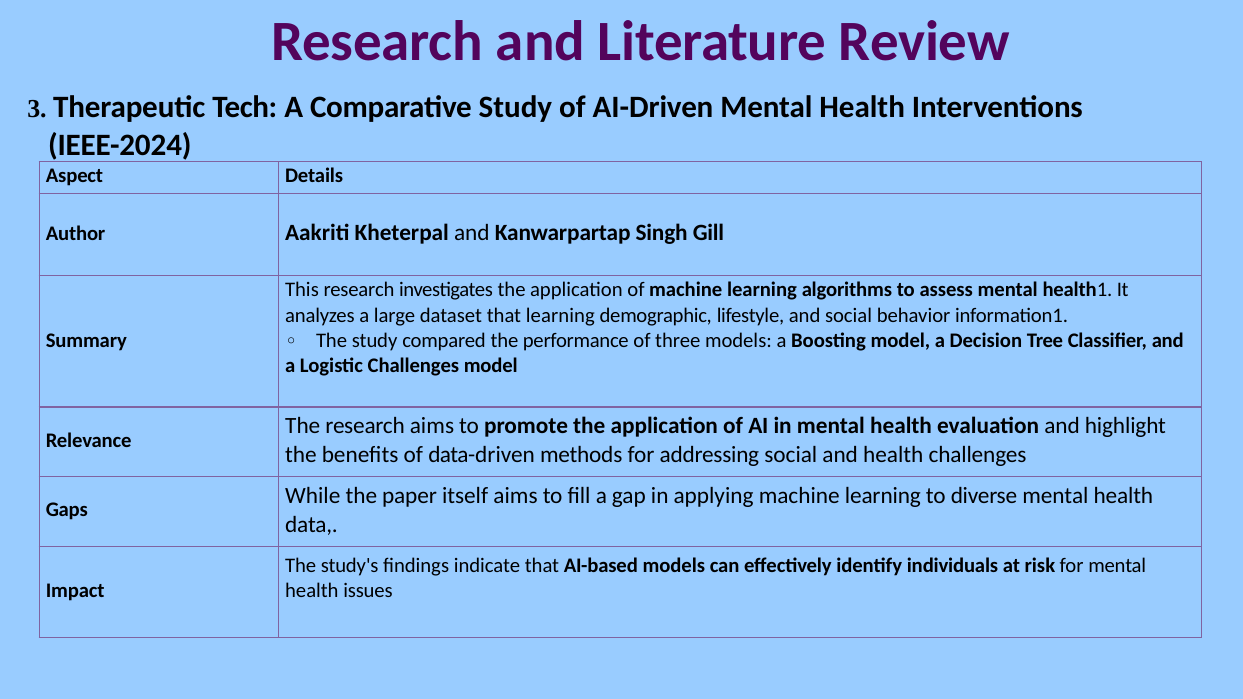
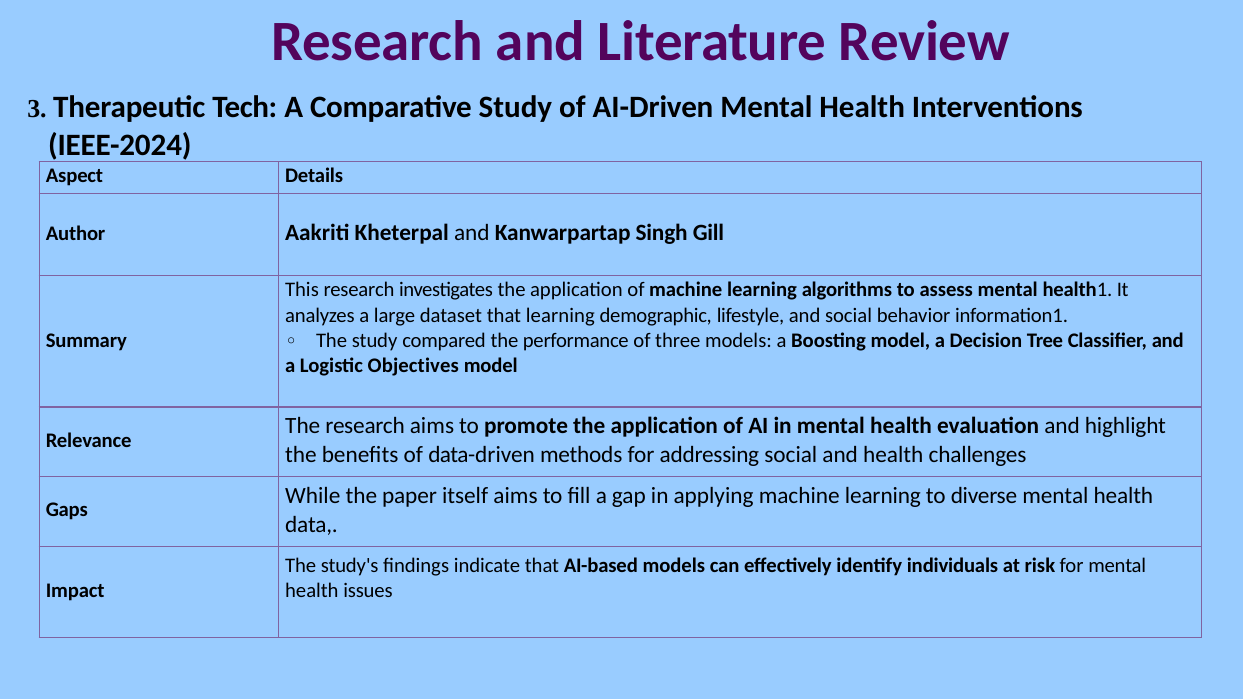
Logistic Challenges: Challenges -> Objectives (413, 366)
